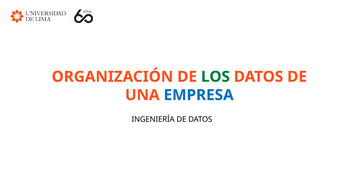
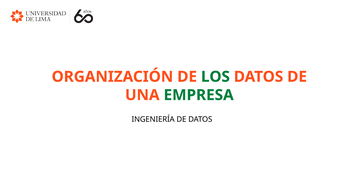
EMPRESA colour: blue -> green (199, 95)
